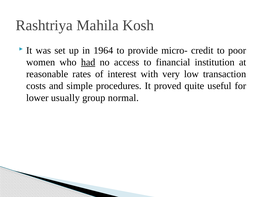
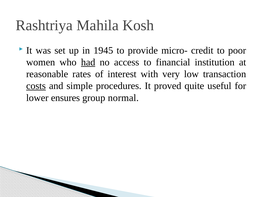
1964: 1964 -> 1945 (103, 50)
costs underline: none -> present (36, 86)
usually: usually -> ensures (65, 98)
